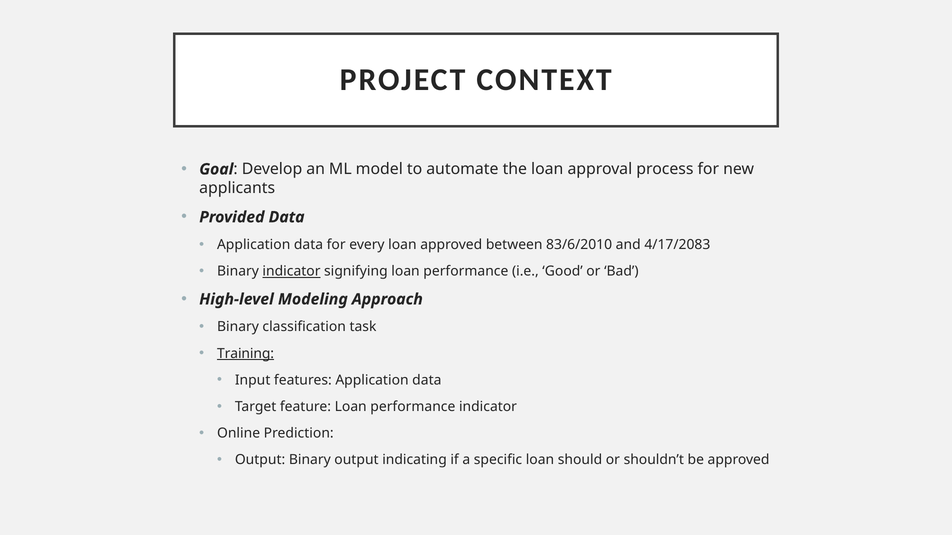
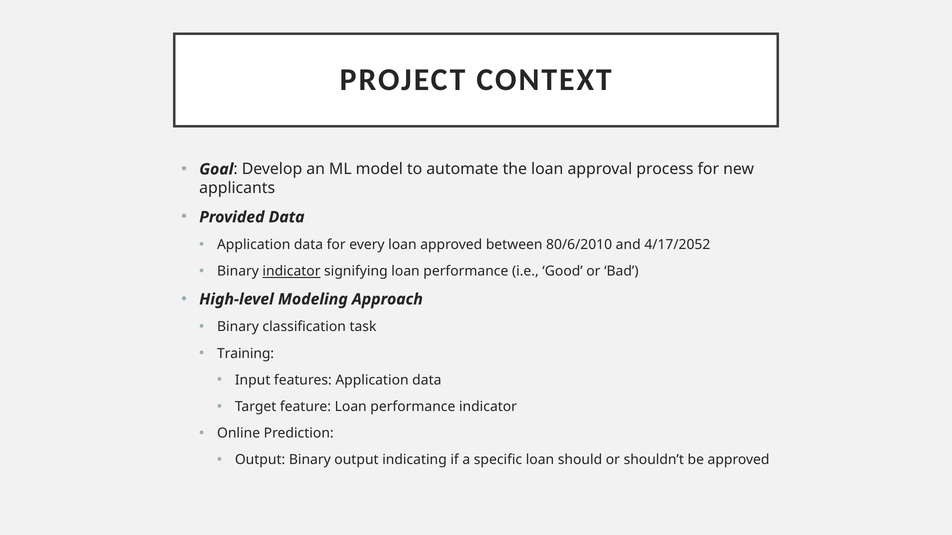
83/6/2010: 83/6/2010 -> 80/6/2010 (579, 245)
4/17/2083: 4/17/2083 -> 4/17/2052 (677, 245)
Training underline: present -> none (246, 354)
